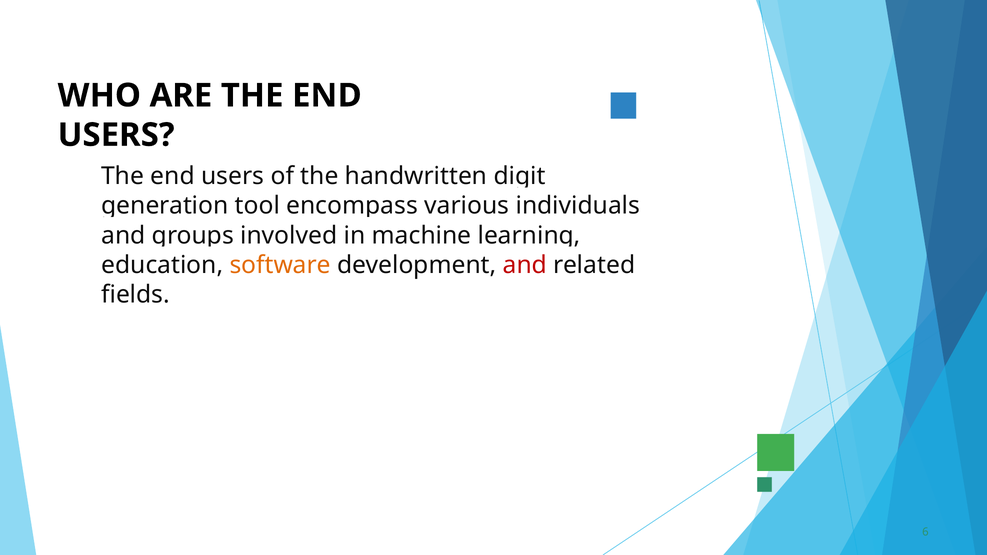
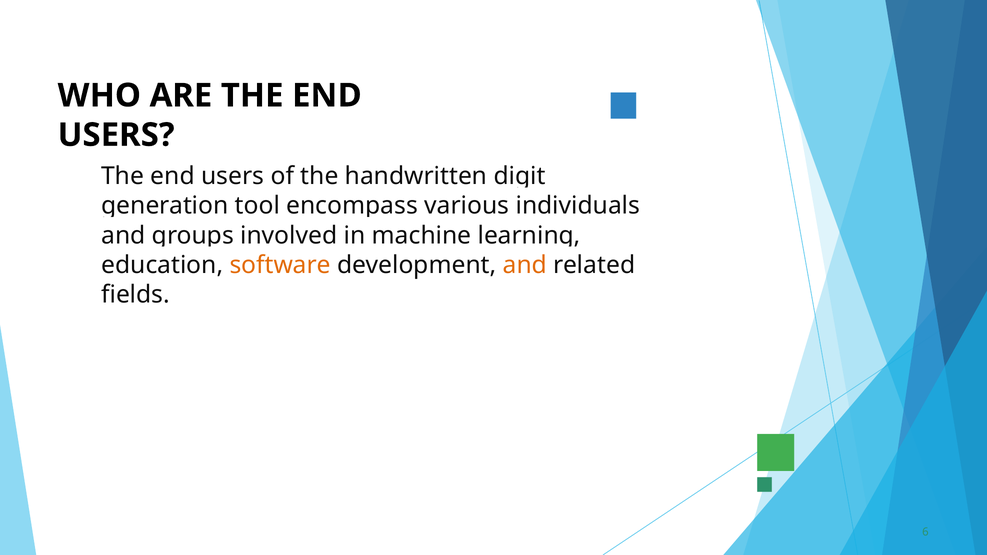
and colour: red -> orange (525, 265)
